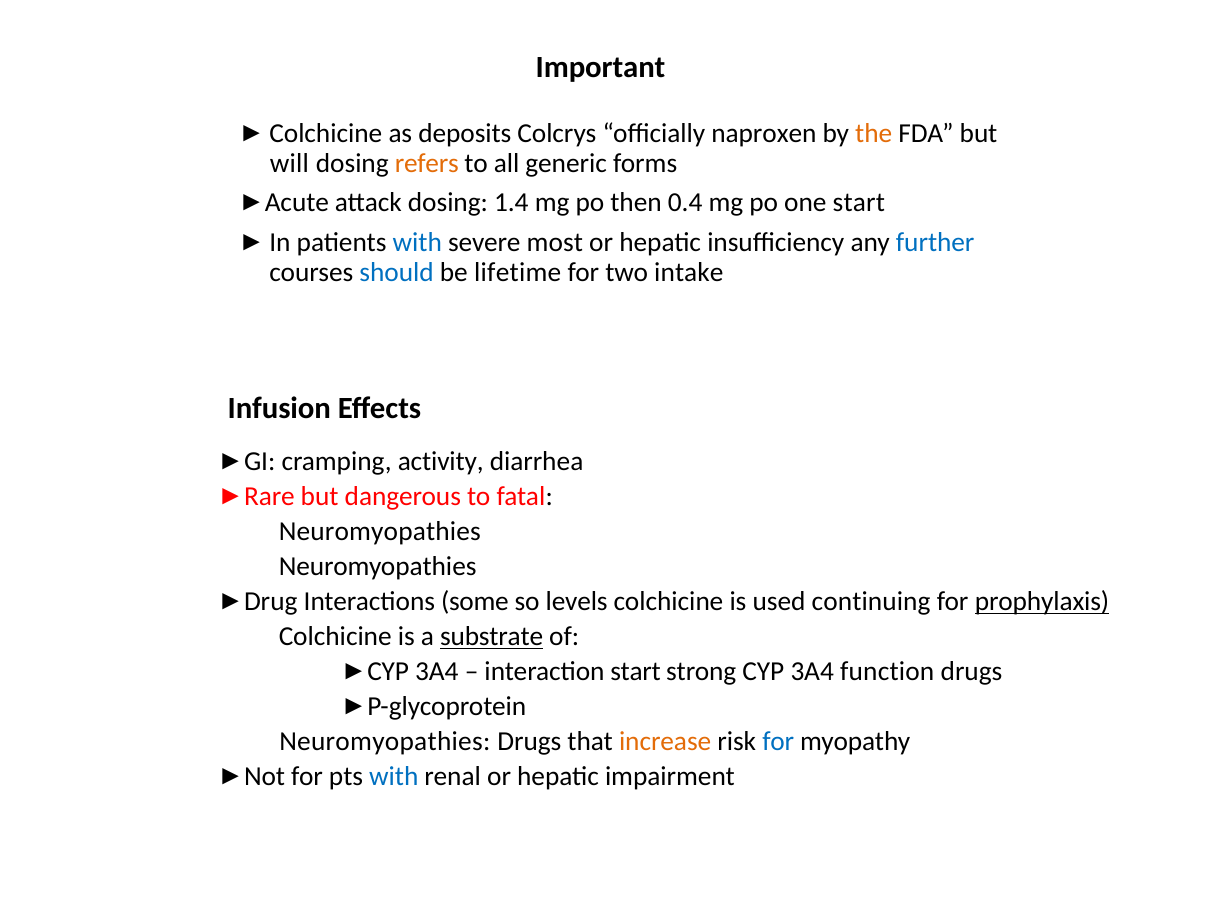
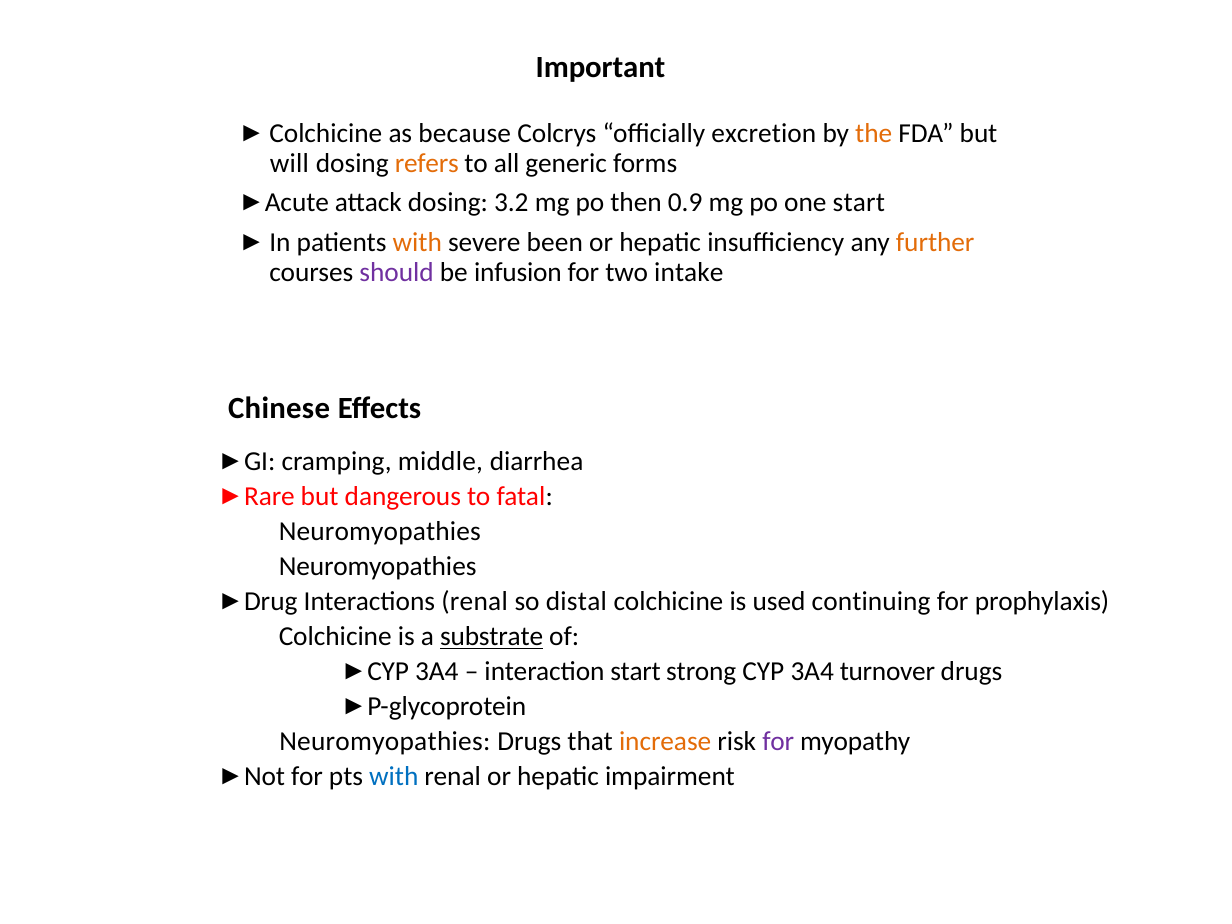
deposits: deposits -> because (465, 134)
naproxen: naproxen -> excretion (764, 134)
1.4: 1.4 -> 3.2 (511, 203)
0.4: 0.4 -> 0.9 (685, 203)
with colour: blue -> orange (417, 243)
most: most -> been (555, 243)
further colour: blue -> orange (935, 243)
should colour: blue -> purple (397, 272)
lifetime: lifetime -> infusion (518, 272)
Infusion: Infusion -> Chinese (279, 408)
activity: activity -> middle (440, 462)
Interactions some: some -> renal (475, 602)
levels: levels -> distal (576, 602)
prophylaxis underline: present -> none (1042, 602)
function: function -> turnover (887, 672)
for colour: blue -> purple (778, 742)
